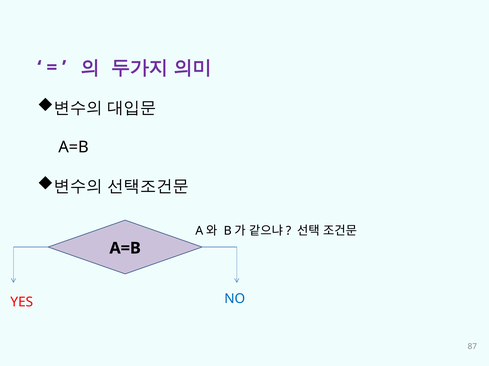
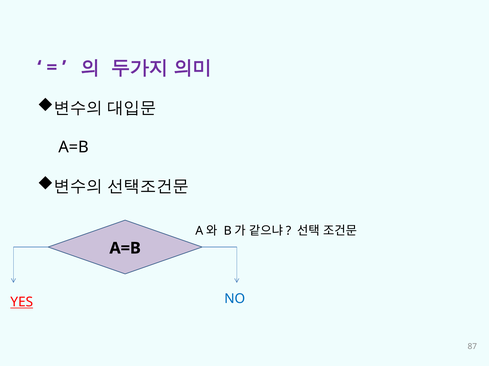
YES underline: none -> present (22, 303)
